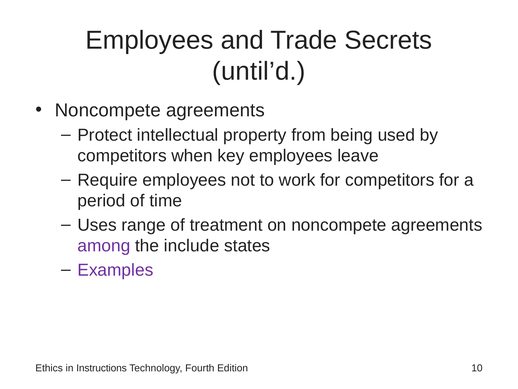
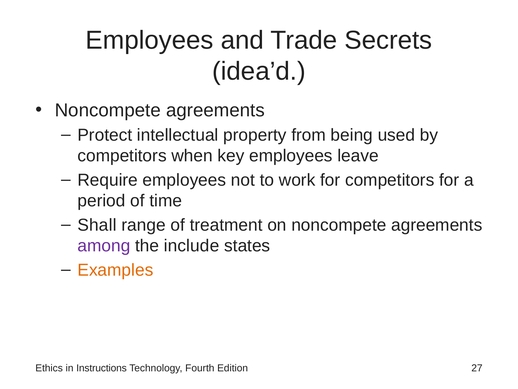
until’d: until’d -> idea’d (259, 71)
Uses: Uses -> Shall (97, 225)
Examples colour: purple -> orange (115, 270)
10: 10 -> 27 (477, 368)
